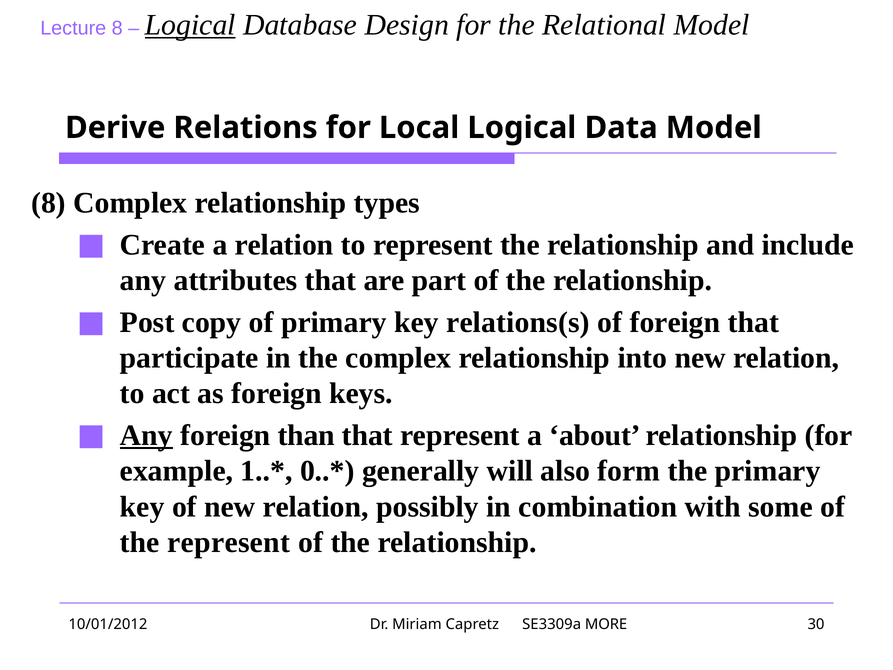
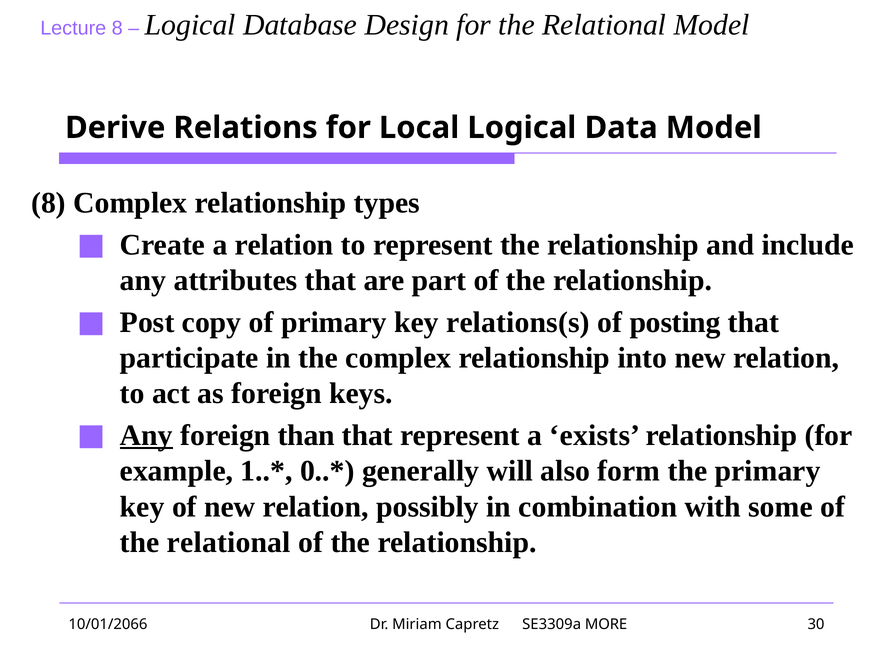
Logical underline: present -> none (190, 25)
of foreign: foreign -> posting (675, 322)
about: about -> exists (595, 435)
represent: represent -> relational (229, 542)
10/01/2012: 10/01/2012 -> 10/01/2066 (108, 624)
